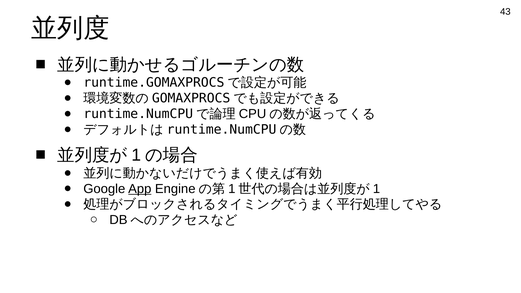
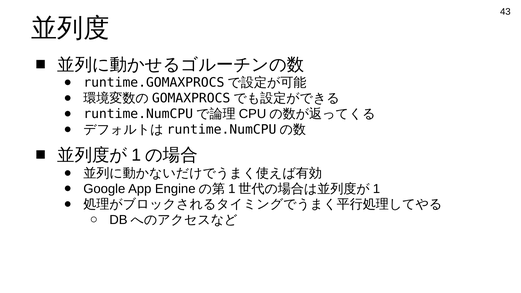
App underline: present -> none (140, 189)
